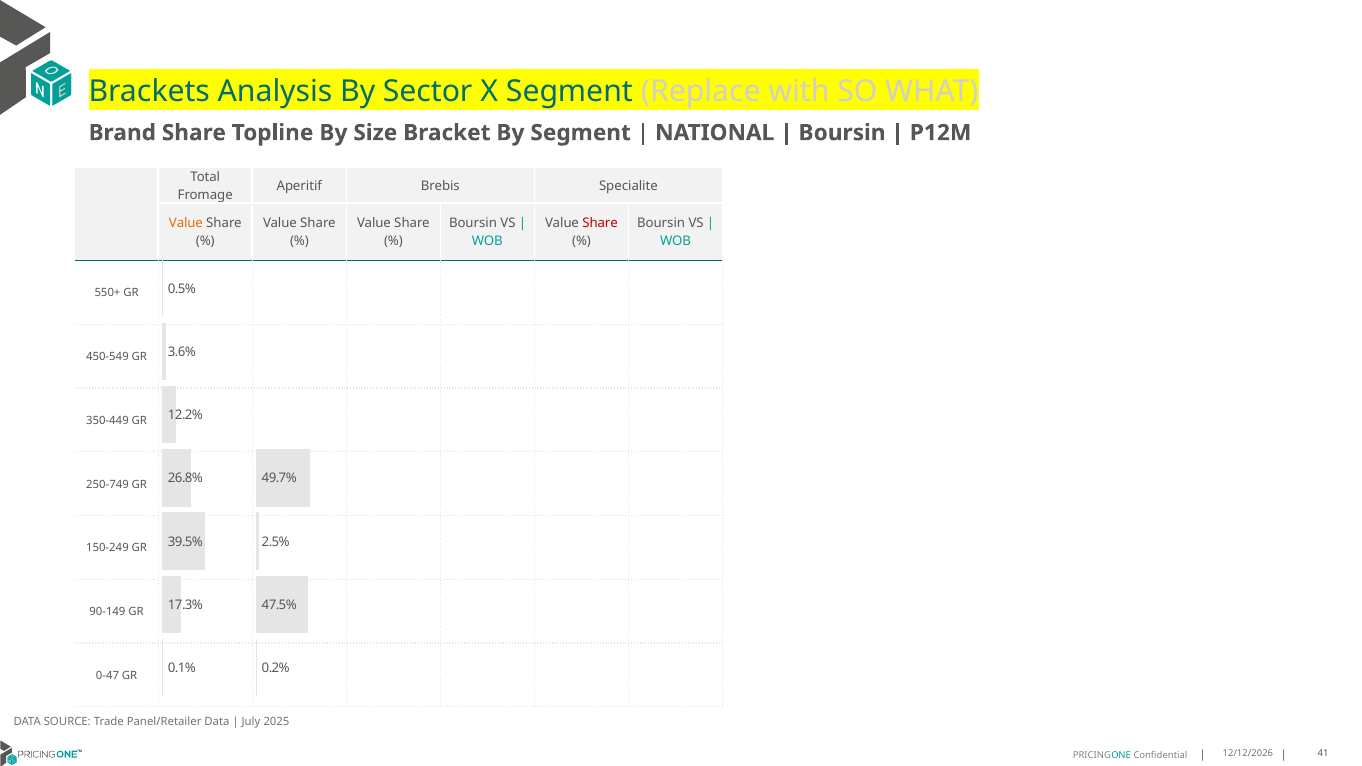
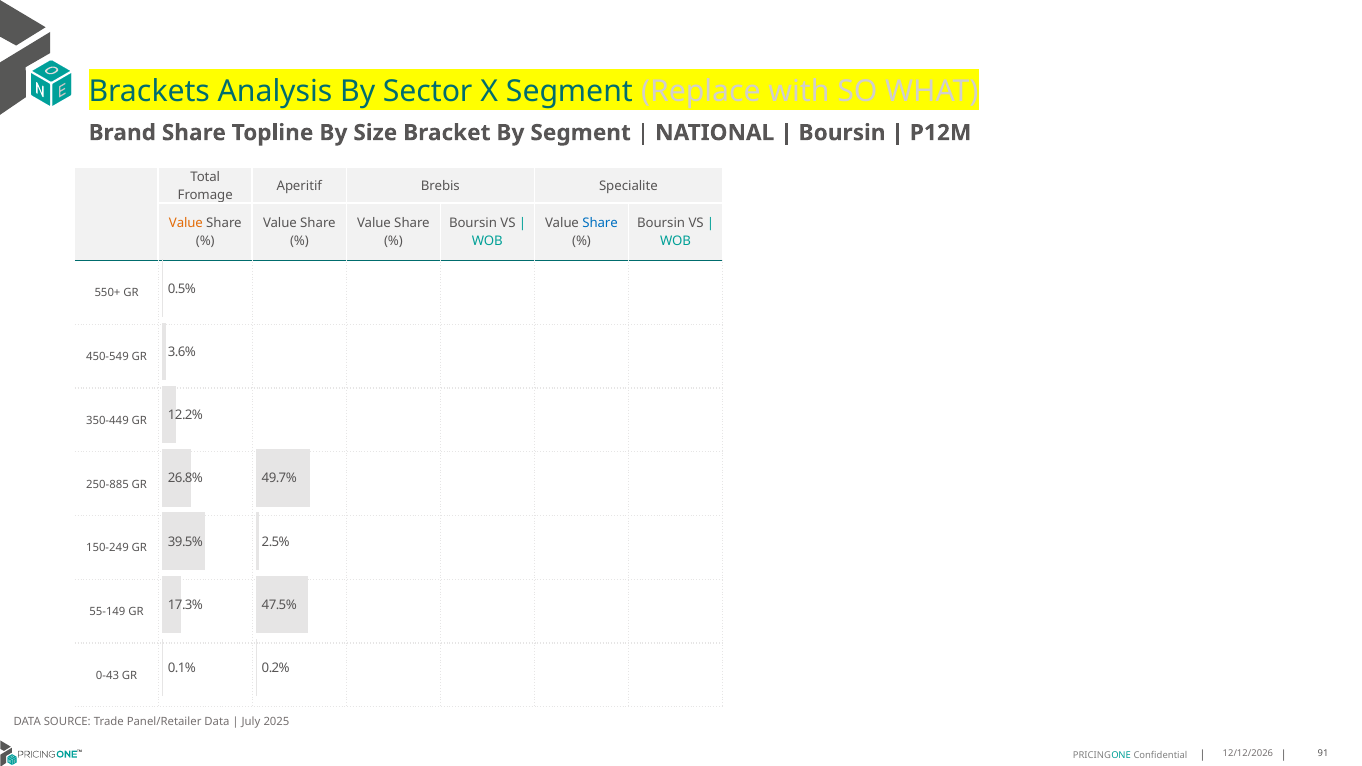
Share colour: red -> blue (600, 224)
250-749: 250-749 -> 250-885 (107, 485)
90-149: 90-149 -> 55-149 (107, 612)
0-47: 0-47 -> 0-43 (107, 676)
41: 41 -> 91 (1323, 753)
